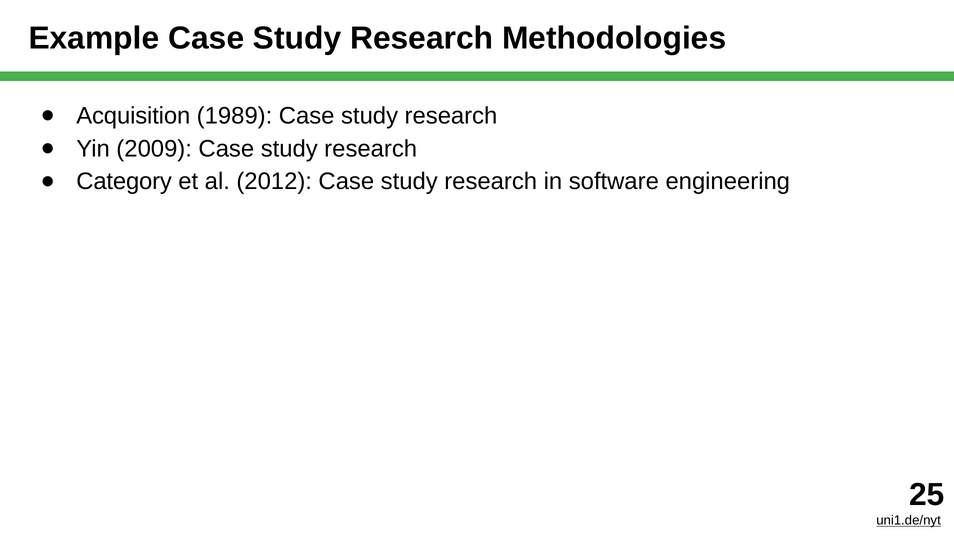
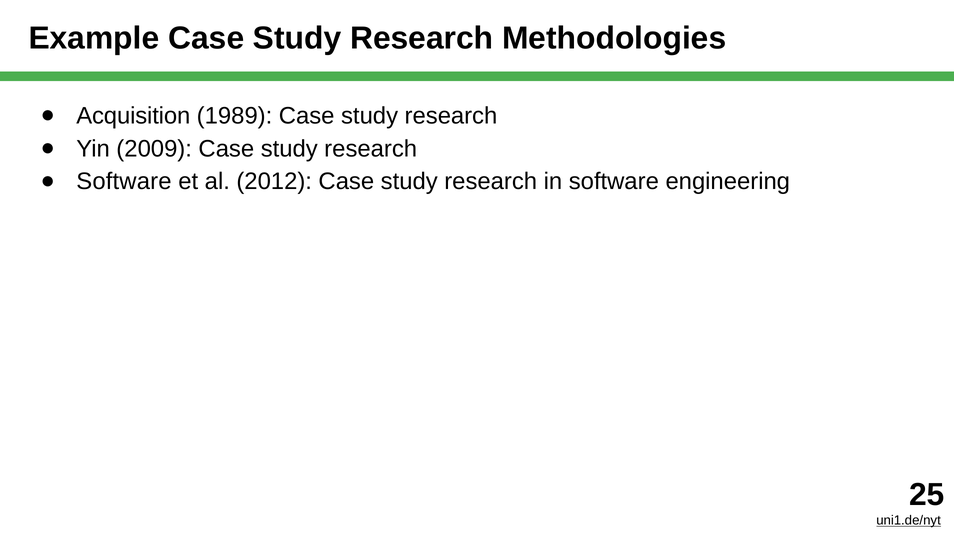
Category: Category -> Software (124, 181)
